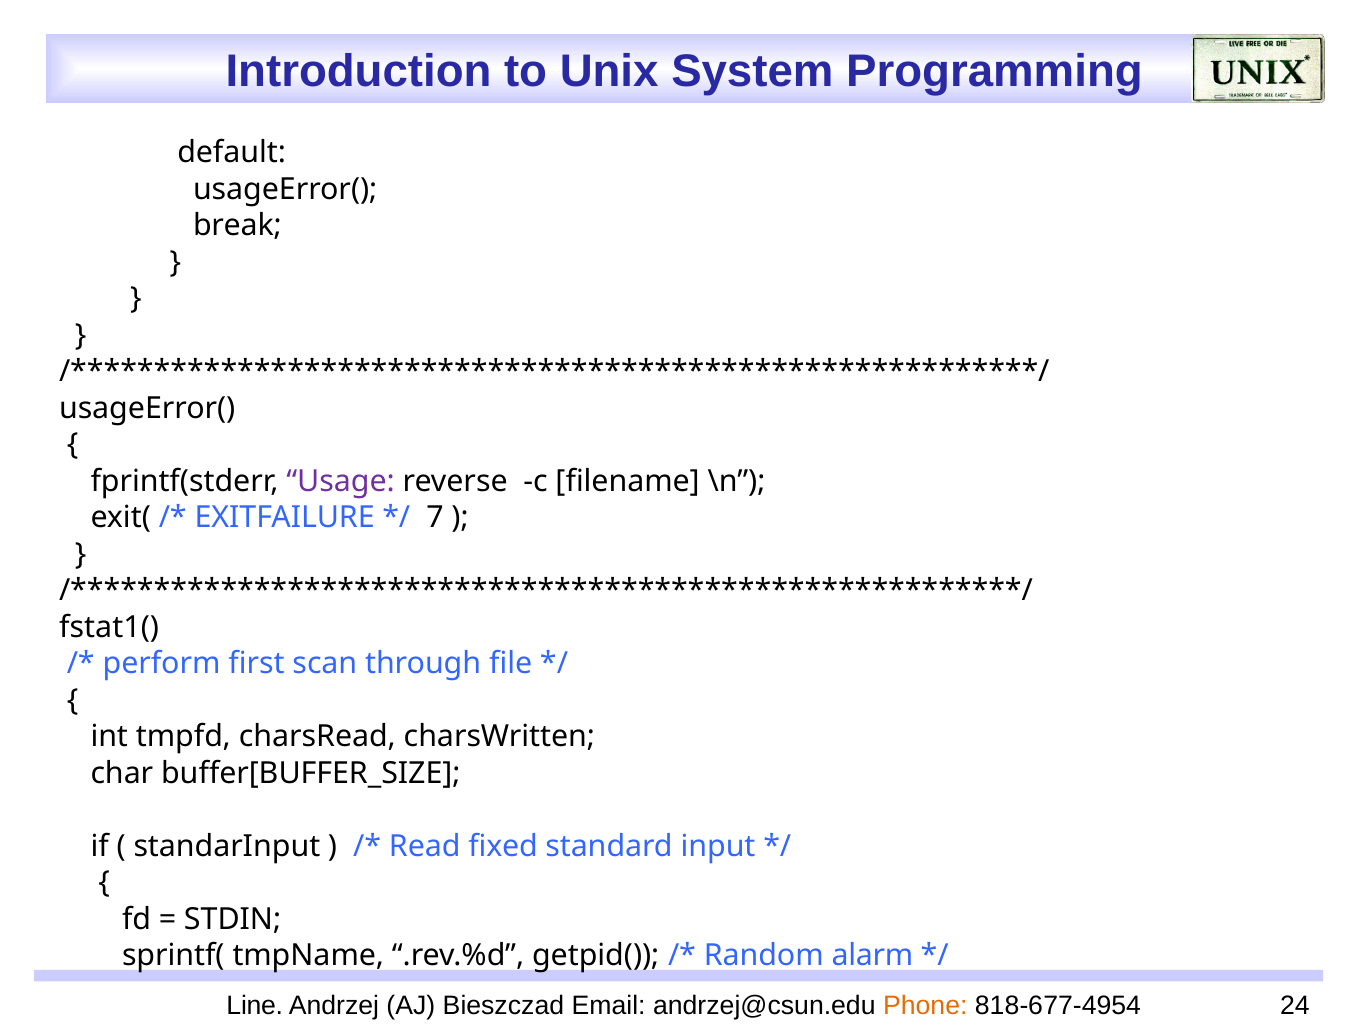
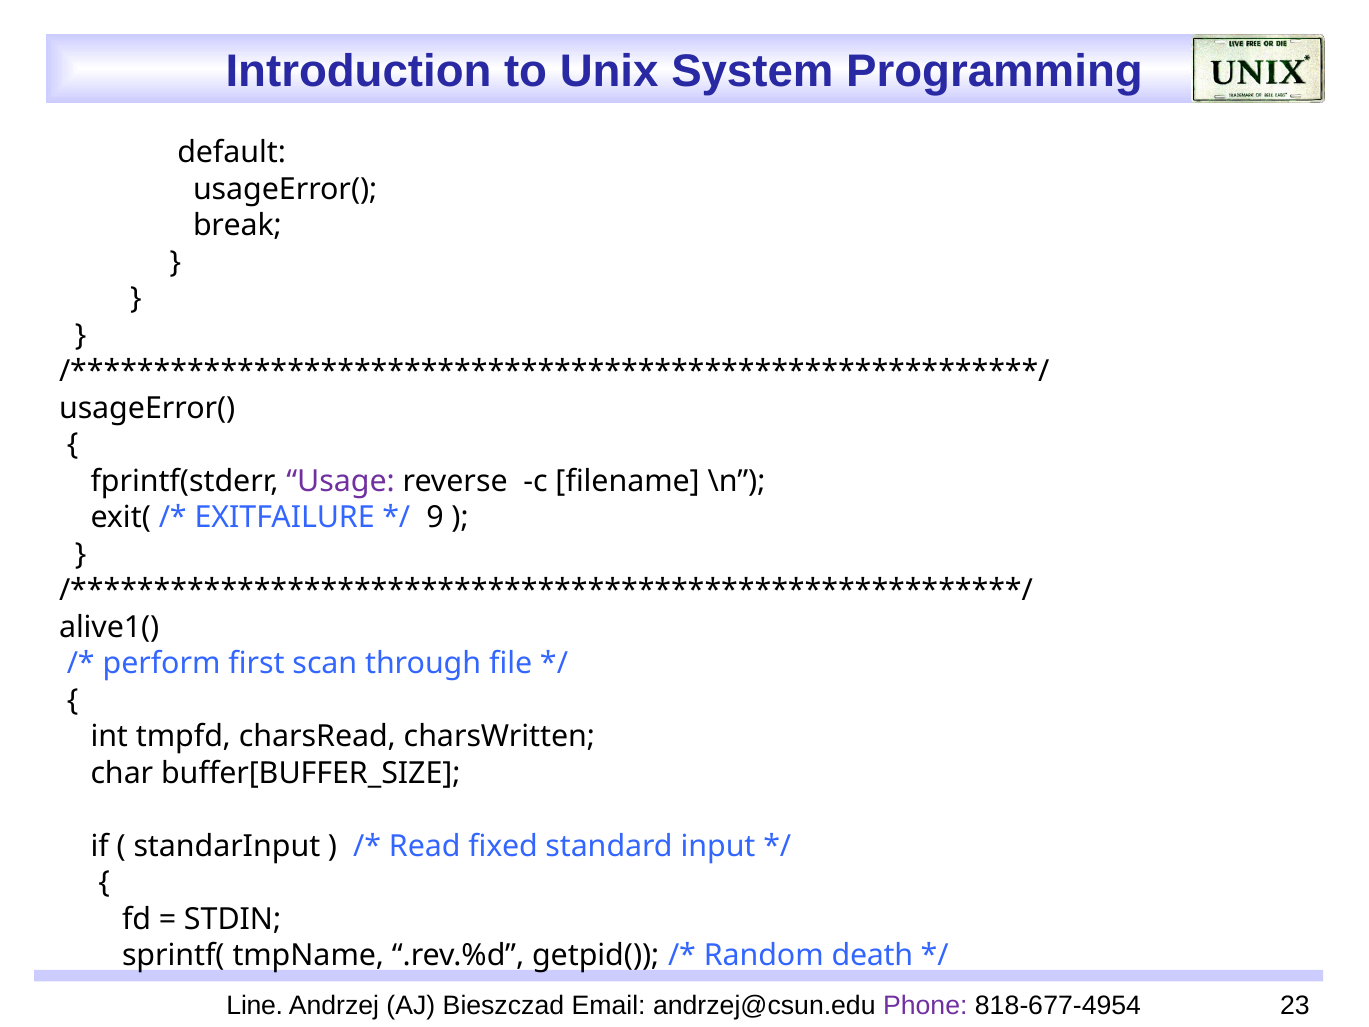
7: 7 -> 9 (435, 517)
fstat1(: fstat1( -> alive1( (109, 627)
alarm: alarm -> death (872, 955)
Phone colour: orange -> purple (925, 1006)
24: 24 -> 23 (1295, 1006)
